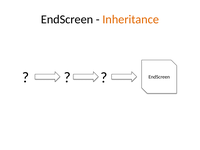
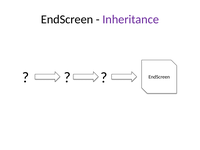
Inheritance colour: orange -> purple (131, 19)
